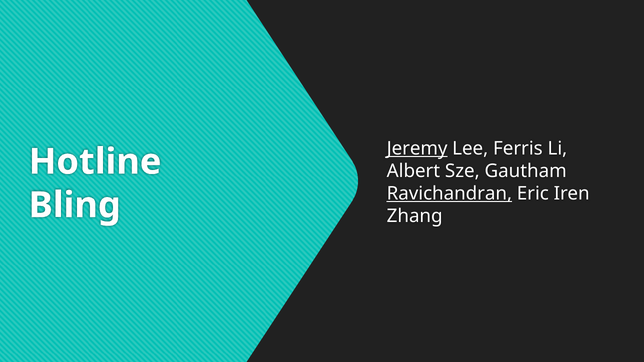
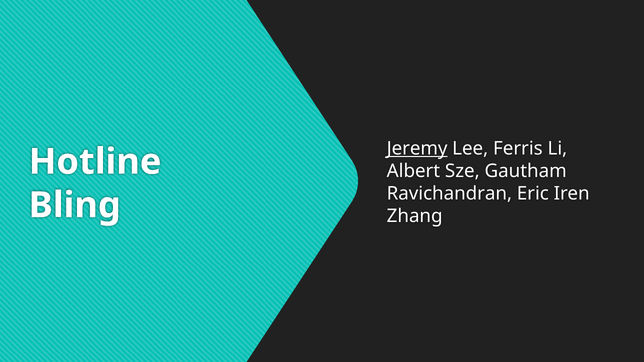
Ravichandran underline: present -> none (449, 194)
